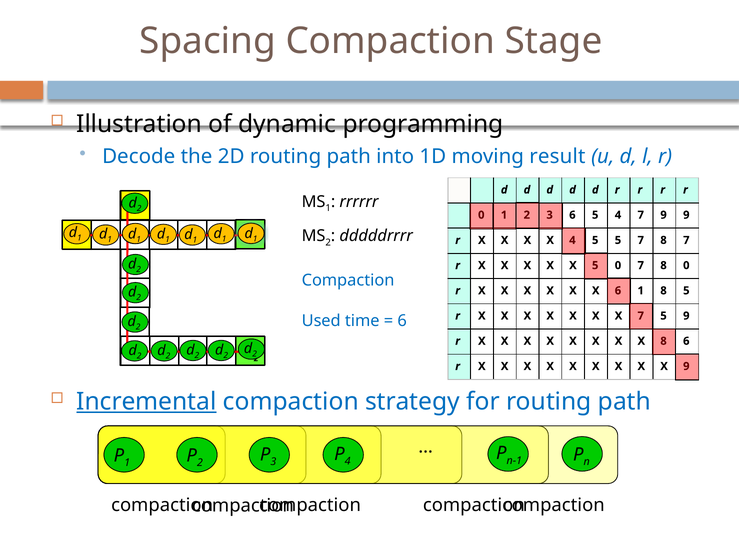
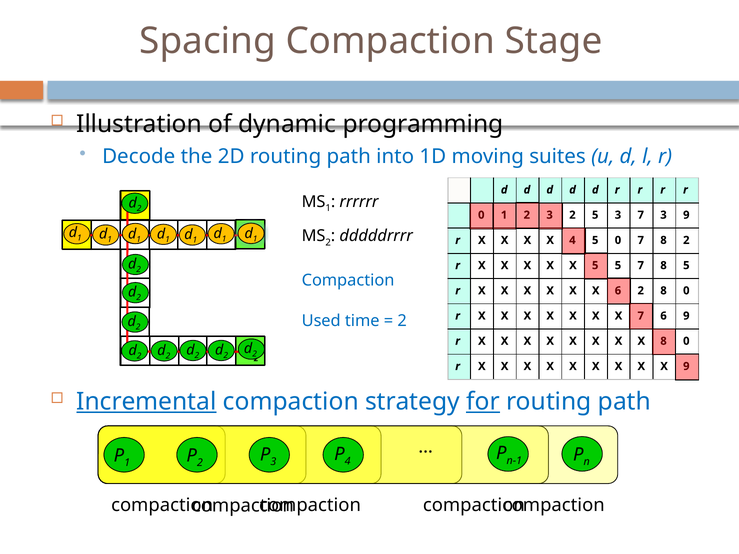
result: result -> suites (558, 157)
6: 6 -> 2 (572, 215)
5 4: 4 -> 3 (618, 215)
7 9: 9 -> 3 (664, 215)
5 5: 5 -> 0 (618, 240)
8 7: 7 -> 2 (686, 240)
0: 0 -> 5 (618, 266)
8 0: 0 -> 5 (686, 266)
1: 1 -> 2 (641, 291)
5: 5 -> 0 (686, 291)
5: 5 -> 6 (664, 316)
6: 6 -> 2 (402, 321)
6: 6 -> 0 (686, 341)
for underline: none -> present (483, 402)
